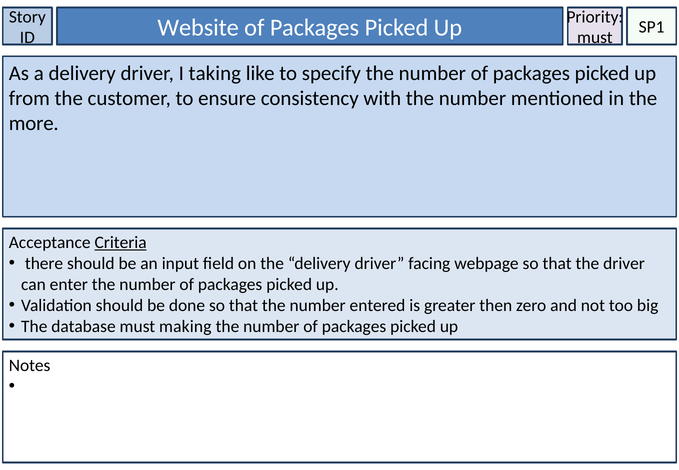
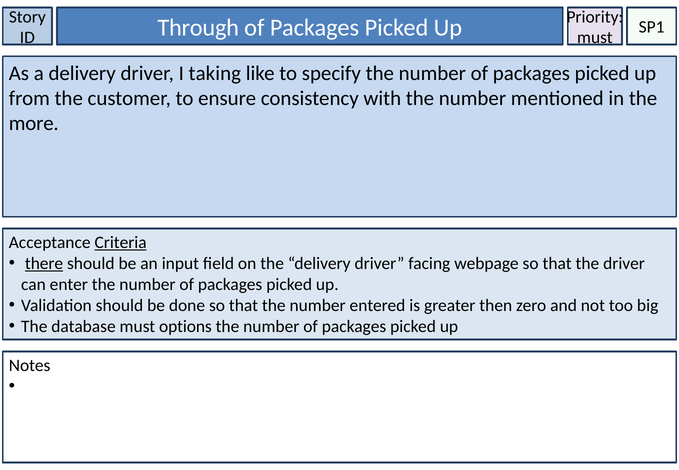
Website: Website -> Through (198, 28)
there underline: none -> present (44, 264)
making: making -> options (185, 326)
